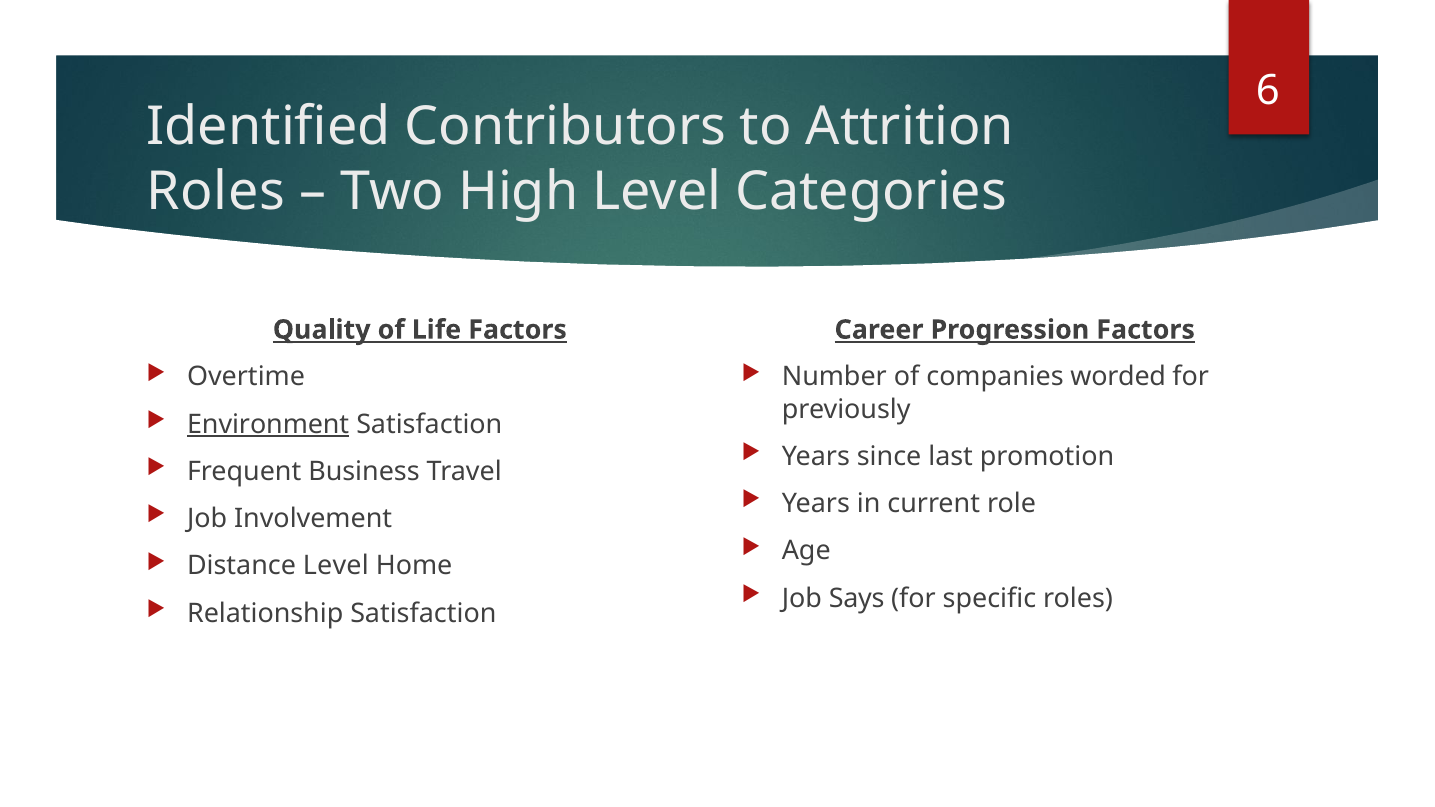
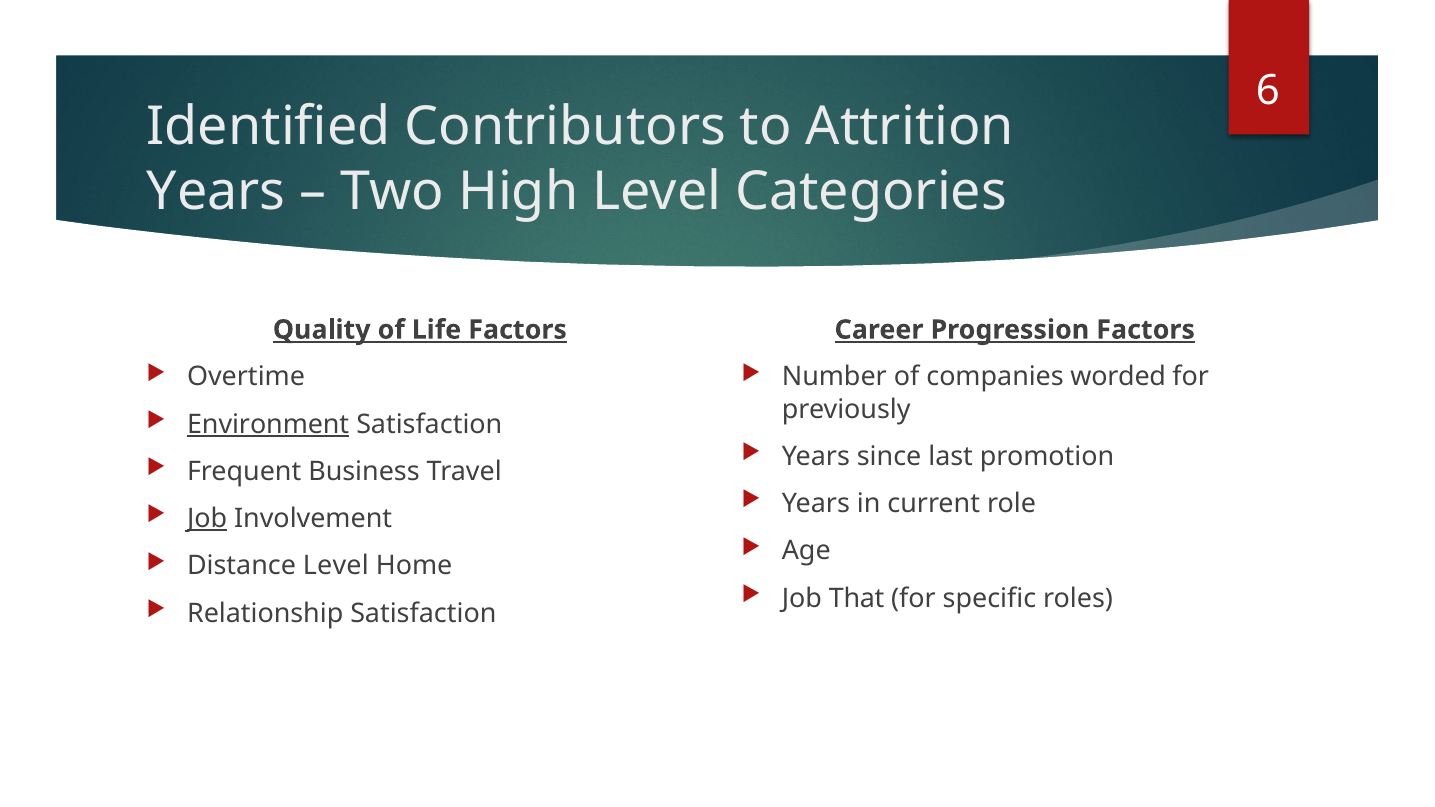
Roles: Roles -> Years (216, 192)
Job underline: none -> present (207, 519)
Says: Says -> That (857, 598)
